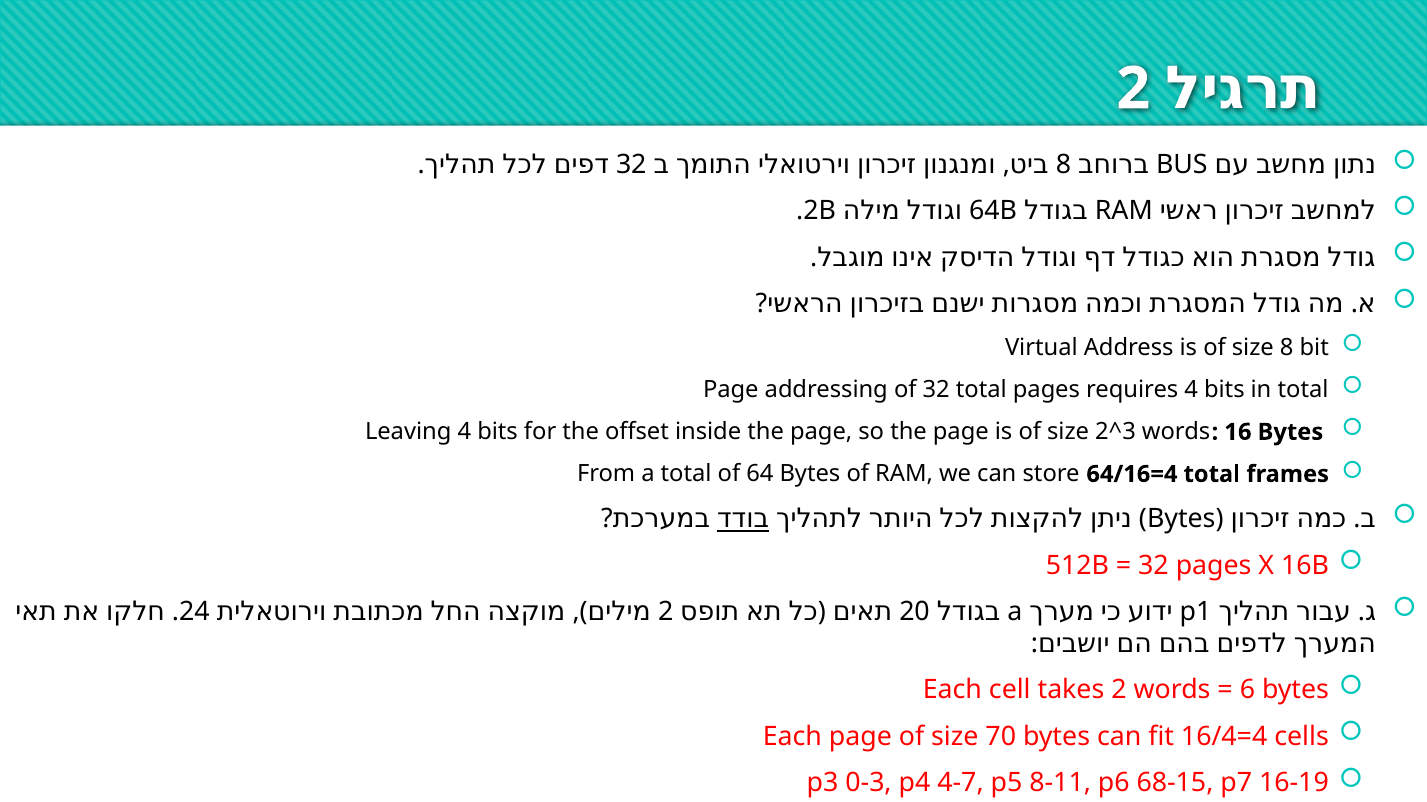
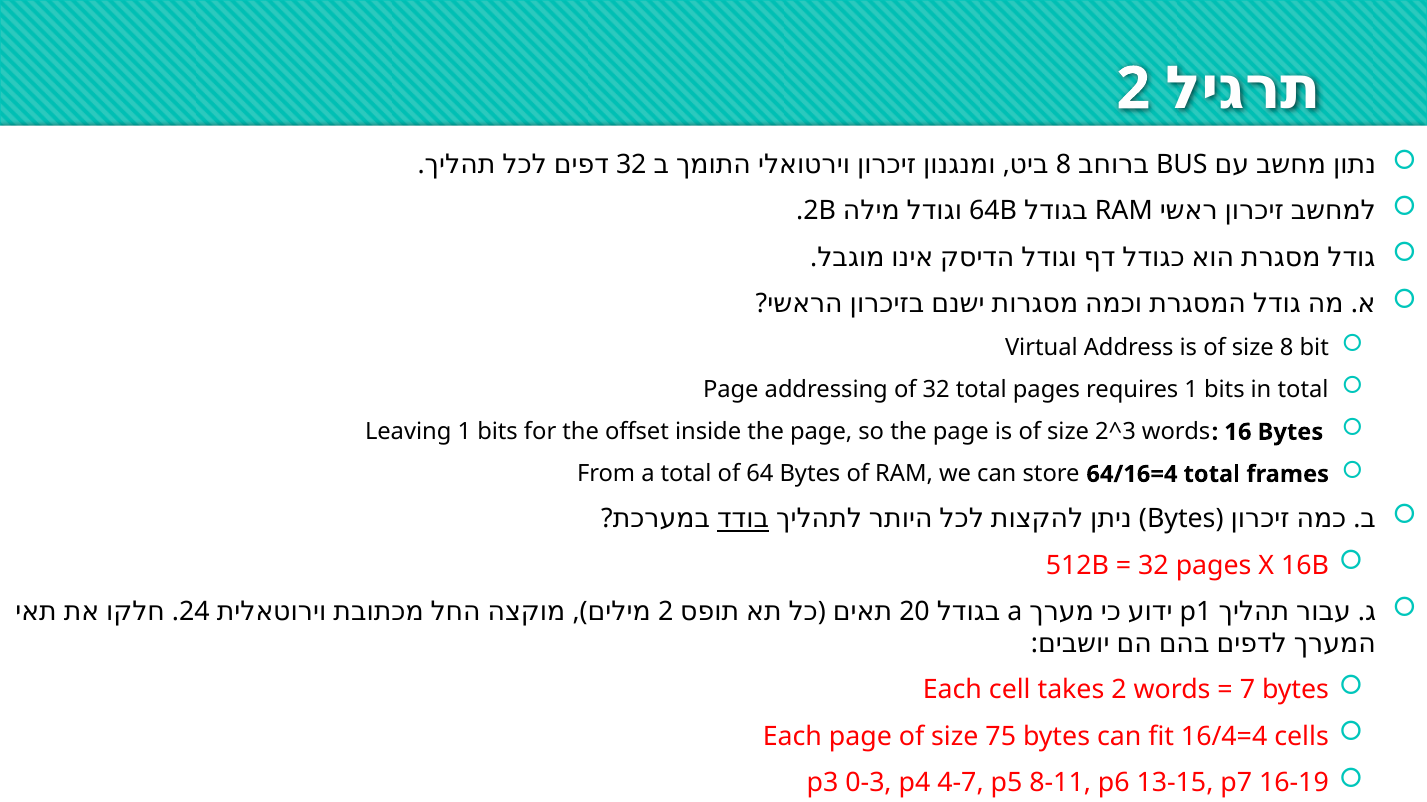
requires 4: 4 -> 1 (1191, 390)
Leaving 4: 4 -> 1 (464, 432)
6: 6 -> 7 (1247, 691)
70: 70 -> 75 (1001, 737)
68-15: 68-15 -> 13-15 (1175, 783)
